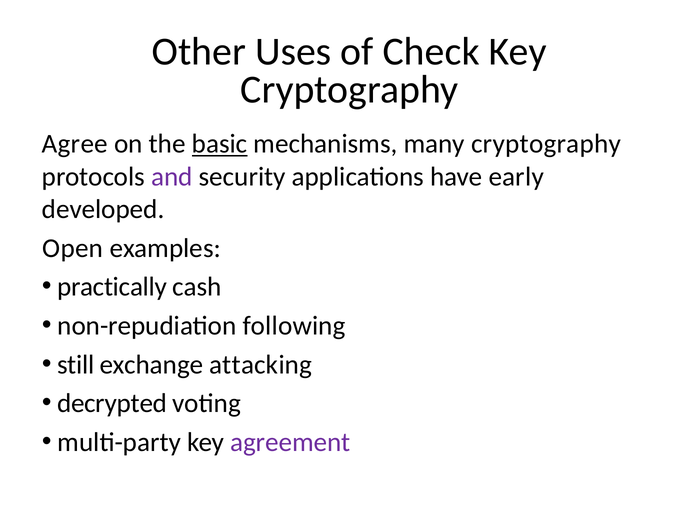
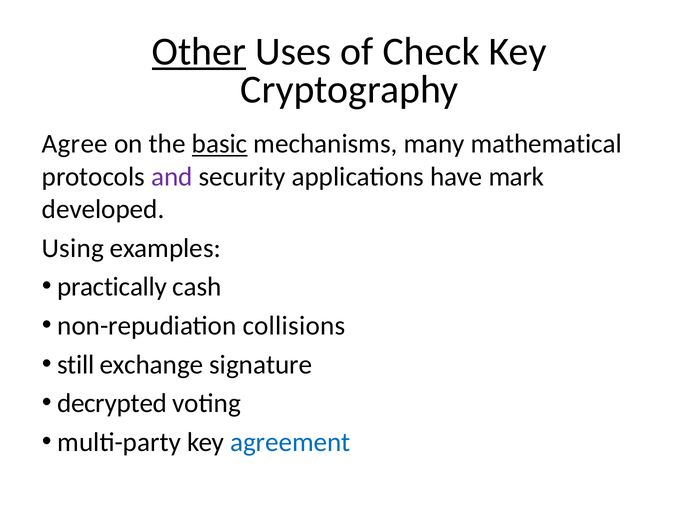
Other underline: none -> present (199, 52)
many cryptography: cryptography -> mathematical (546, 144)
early: early -> mark (516, 177)
Open: Open -> Using (73, 248)
following: following -> collisions (294, 326)
attacking: attacking -> signature (261, 365)
agreement colour: purple -> blue (290, 442)
